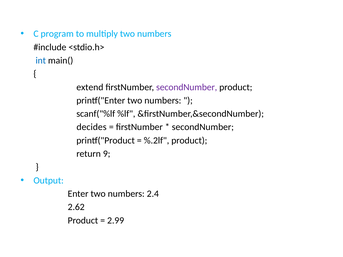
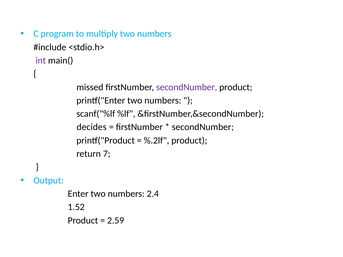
int colour: blue -> purple (41, 61)
extend: extend -> missed (90, 87)
9: 9 -> 7 (107, 154)
2.62: 2.62 -> 1.52 (76, 207)
2.99: 2.99 -> 2.59 (116, 221)
